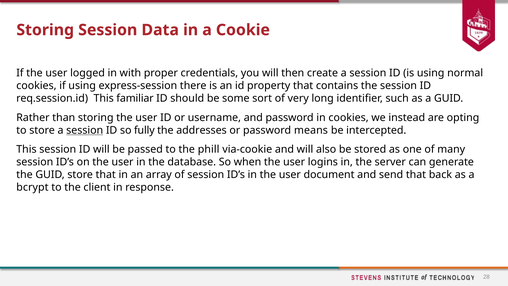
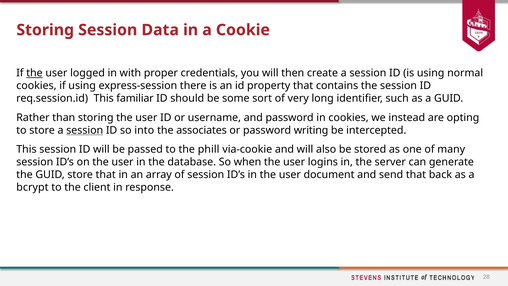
the underline: none -> present (34, 73)
fully: fully -> into (144, 130)
addresses: addresses -> associates (202, 130)
means: means -> writing (311, 130)
